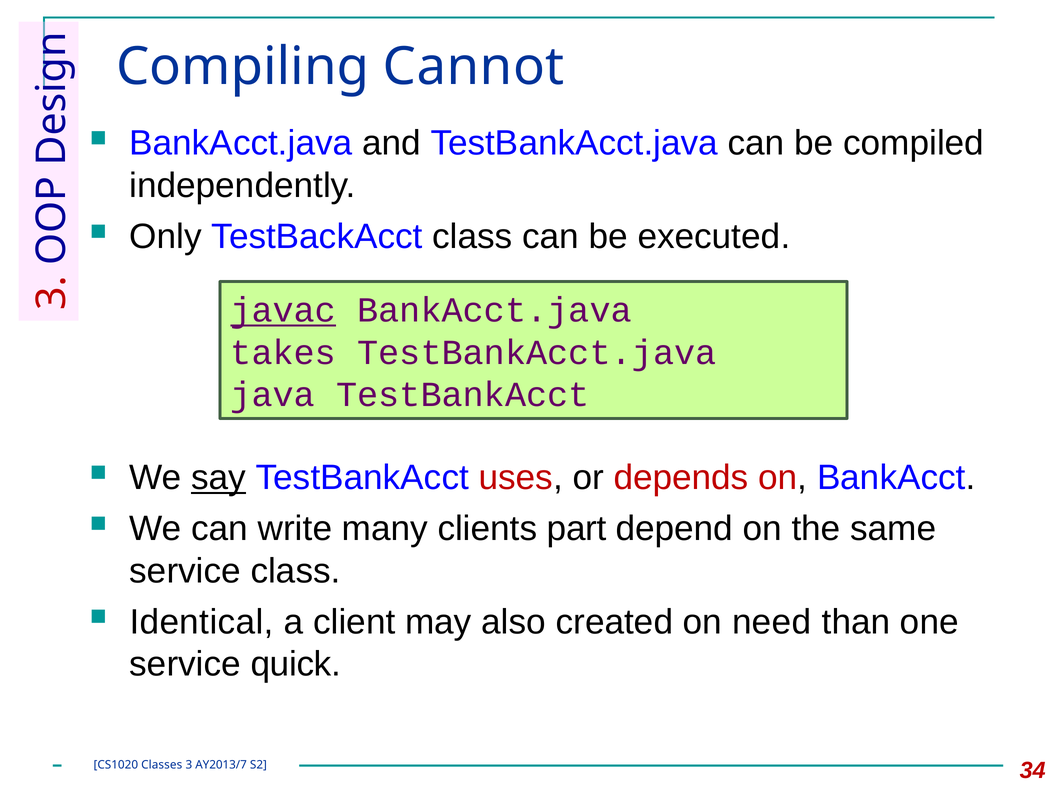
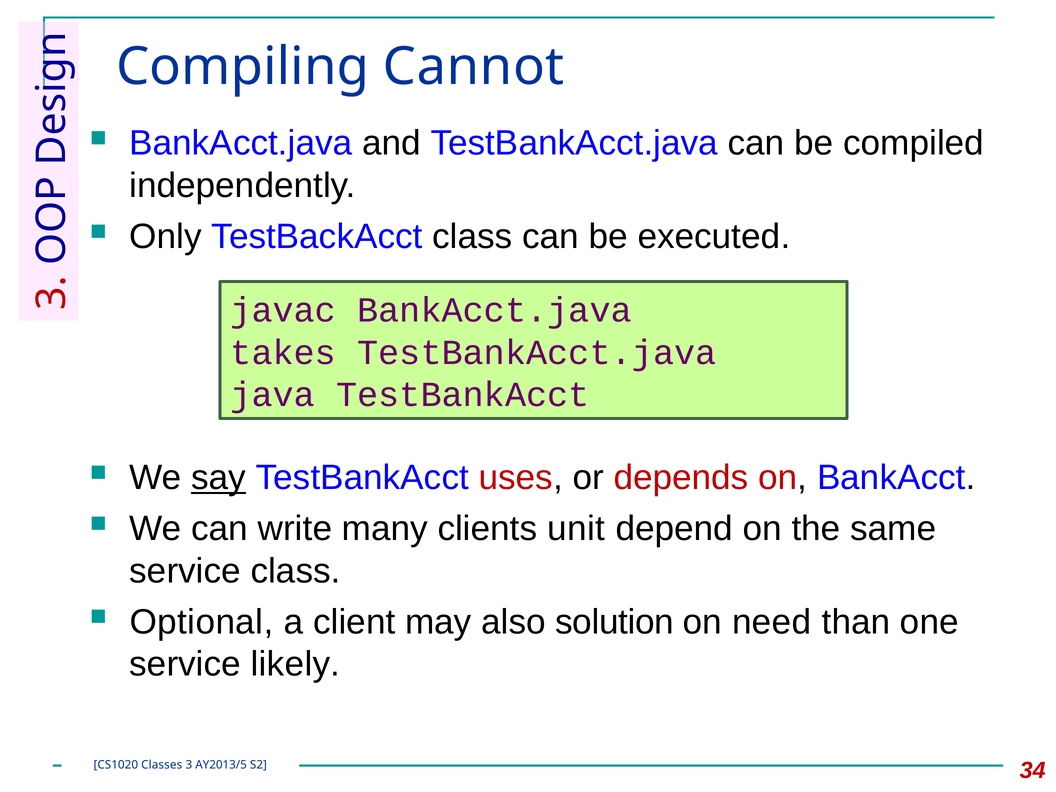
javac underline: present -> none (283, 310)
part: part -> unit (576, 529)
Identical: Identical -> Optional (201, 622)
created: created -> solution (615, 622)
quick: quick -> likely (295, 664)
AY2013/7: AY2013/7 -> AY2013/5 (221, 765)
